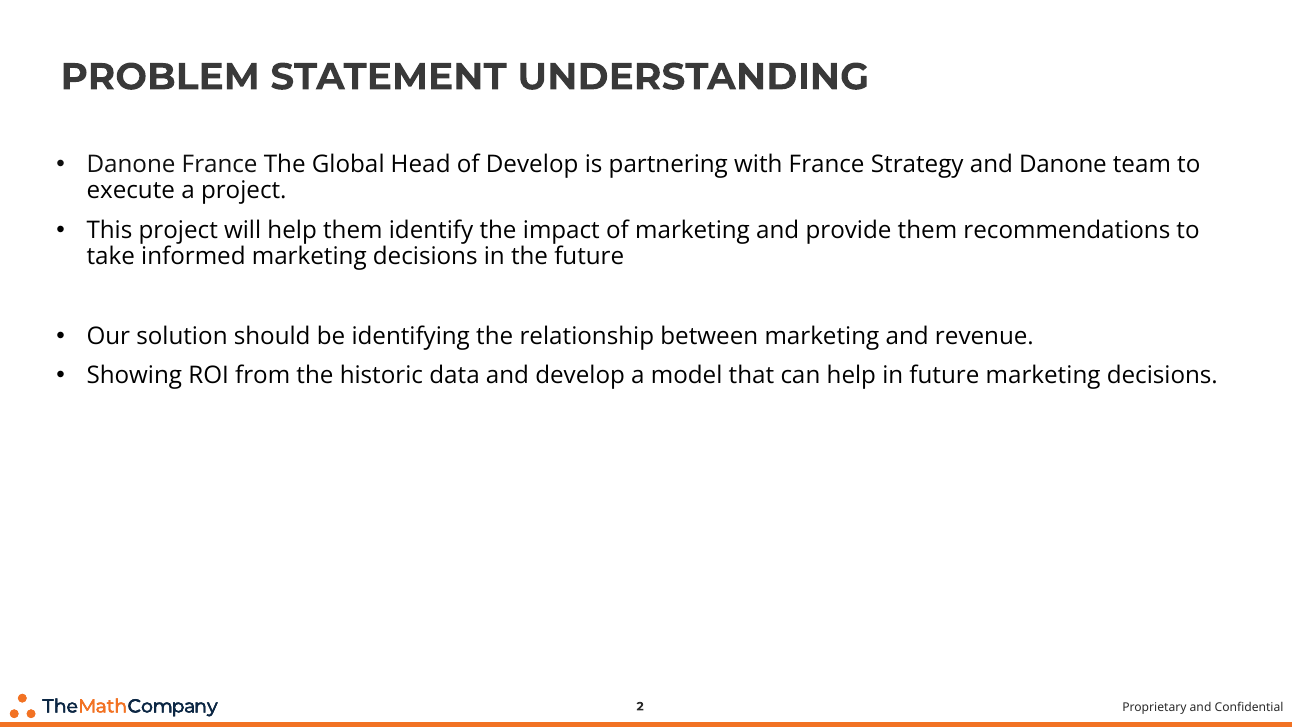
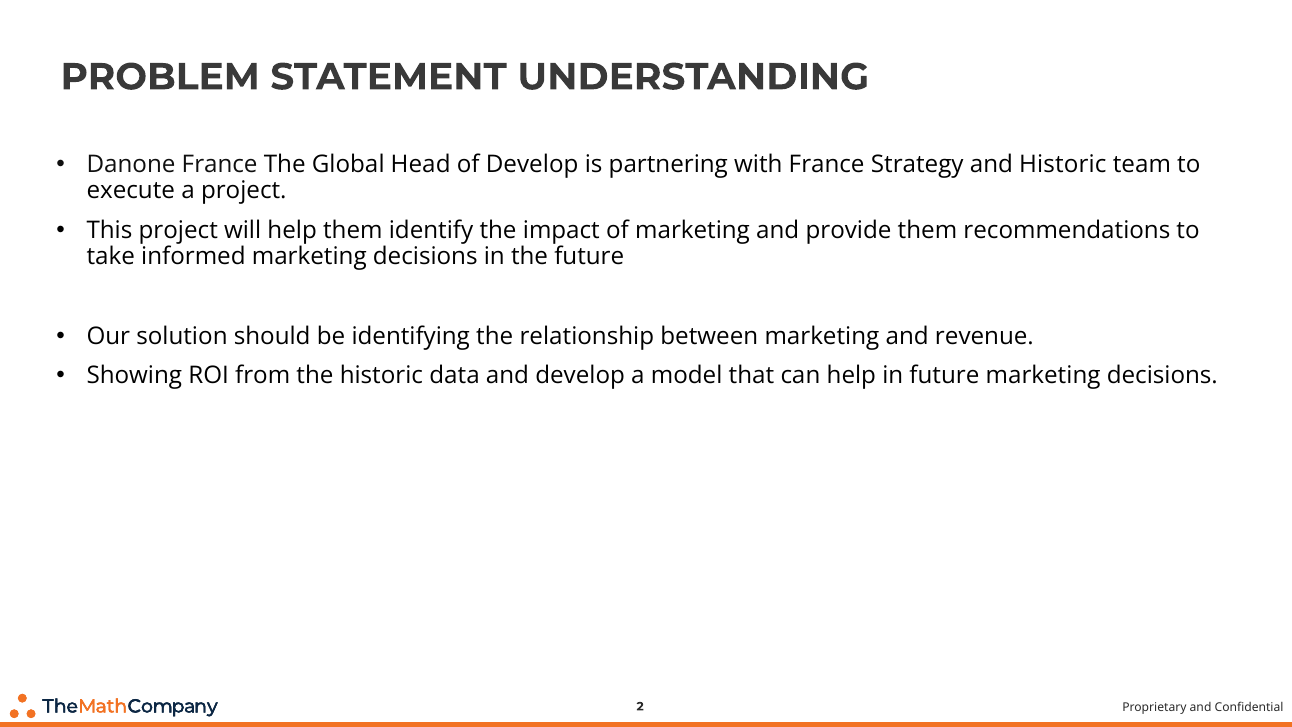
and Danone: Danone -> Historic (1063, 165)
